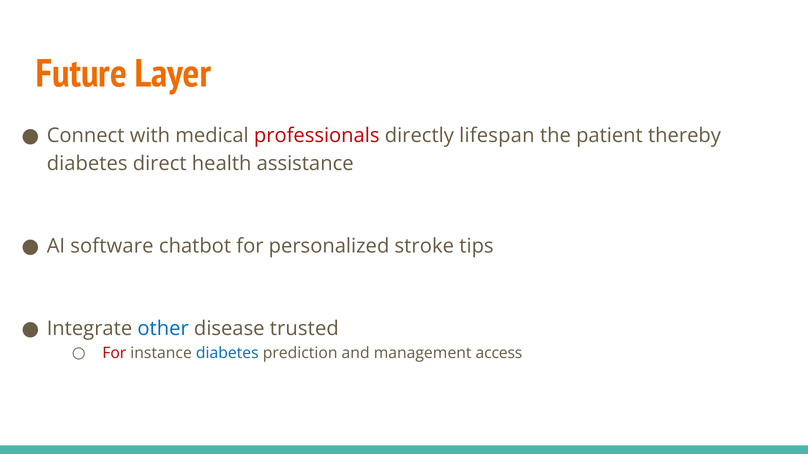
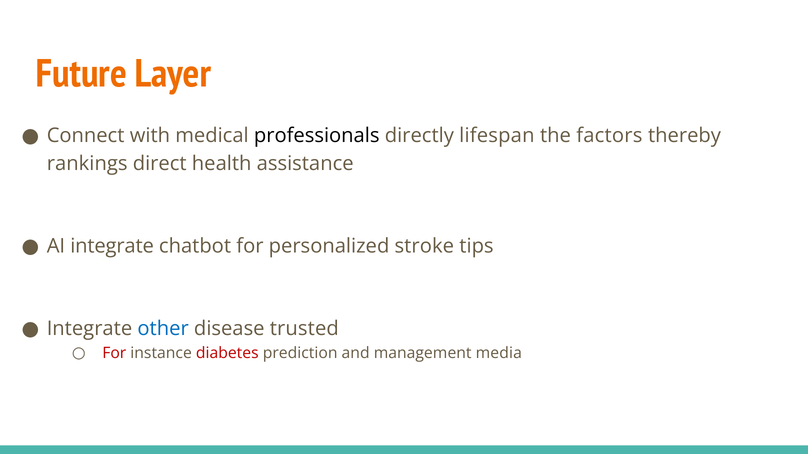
professionals colour: red -> black (317, 136)
patient: patient -> factors (609, 136)
diabetes: diabetes -> rankings (87, 164)
AI software: software -> integrate (112, 246)
diabetes colour: blue -> red (227, 353)
access: access -> media (499, 353)
